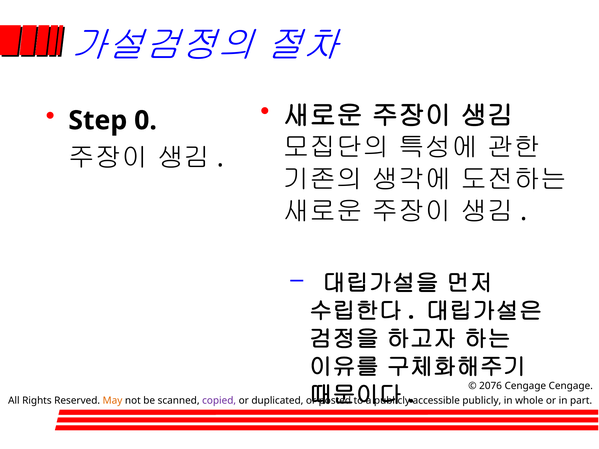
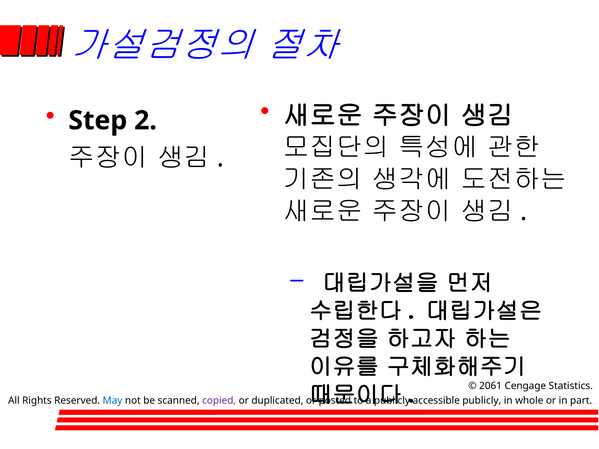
0: 0 -> 2 (146, 121)
2076: 2076 -> 2061 (491, 386)
Cengage Cengage: Cengage -> Statistics (571, 386)
May colour: orange -> blue (113, 401)
